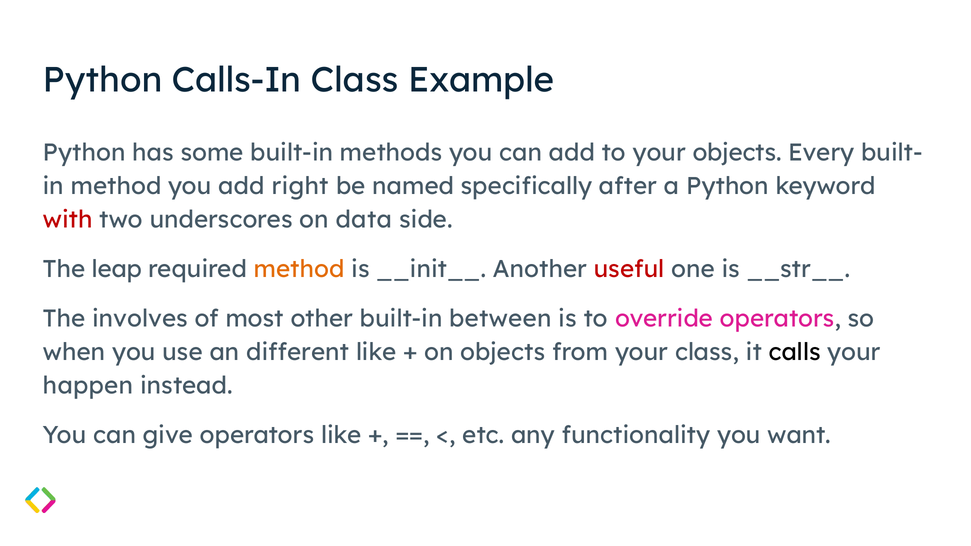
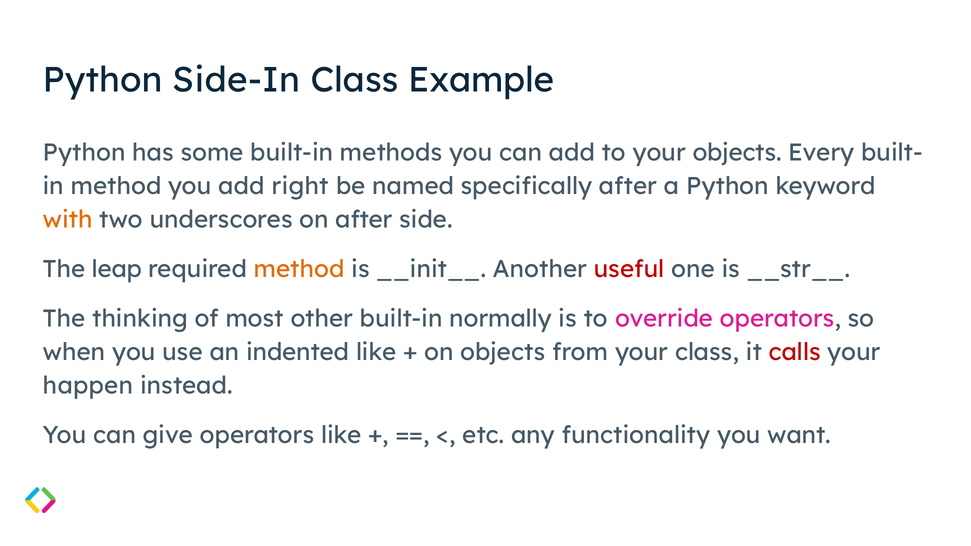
Calls-In: Calls-In -> Side-In (236, 80)
with colour: red -> orange (68, 220)
on data: data -> after (364, 220)
involves: involves -> thinking (140, 319)
between: between -> normally (501, 319)
different: different -> indented (298, 352)
calls colour: black -> red (795, 352)
